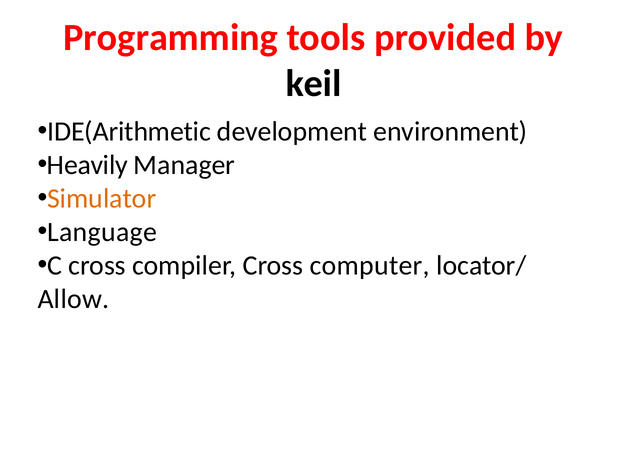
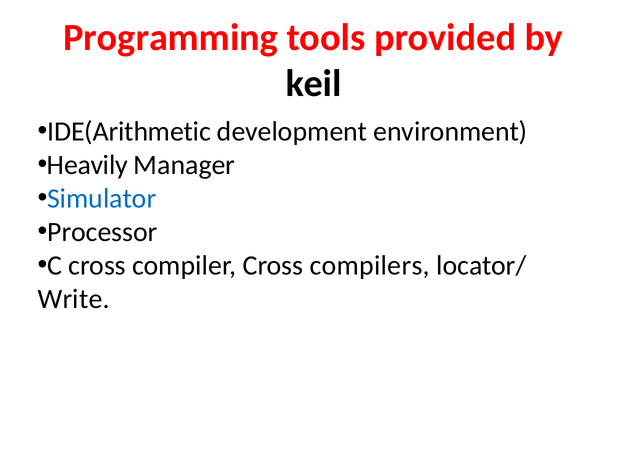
Simulator colour: orange -> blue (102, 198)
Language: Language -> Processor (102, 232)
computer: computer -> compilers (370, 265)
Allow: Allow -> Write (74, 299)
